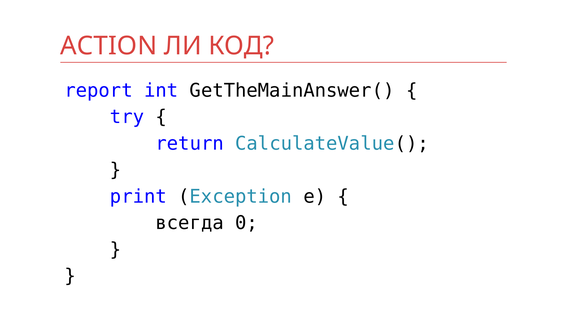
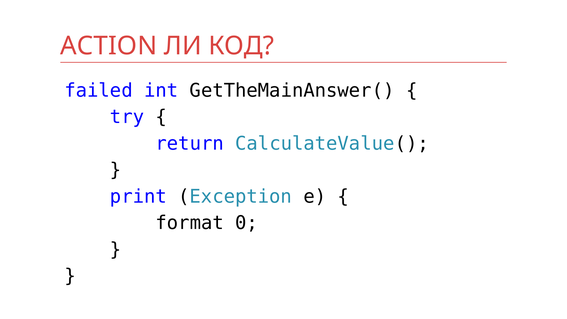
report: report -> failed (99, 91)
всегда: всегда -> format (190, 223)
